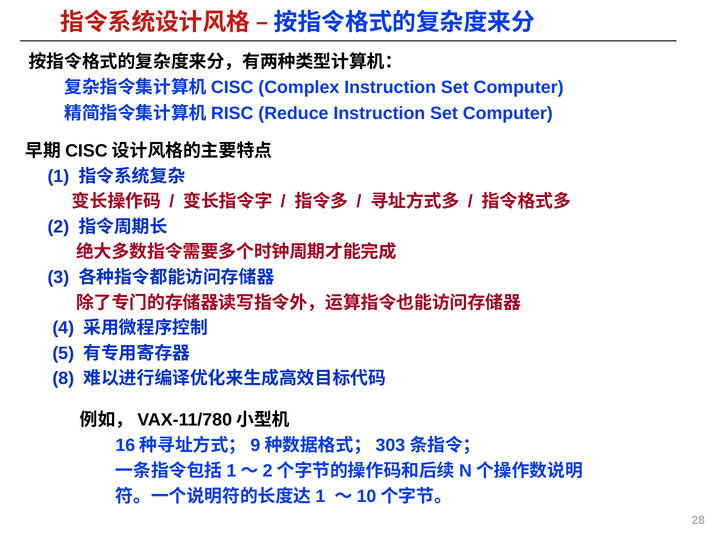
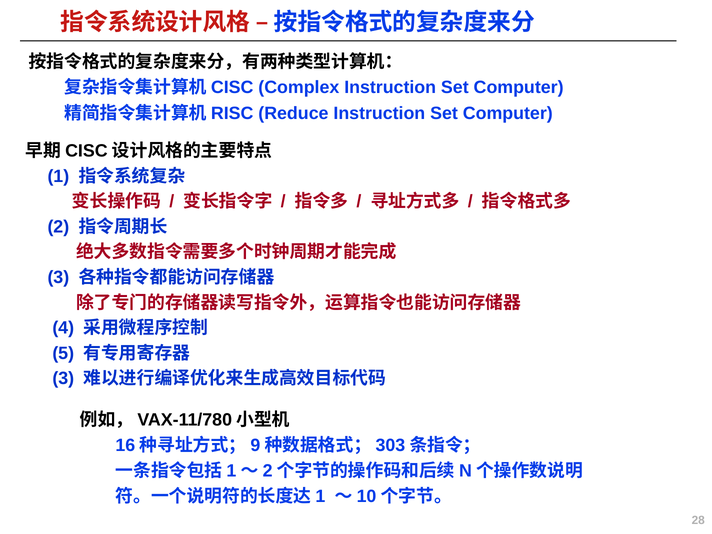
8: 8 -> 3 (63, 379)
